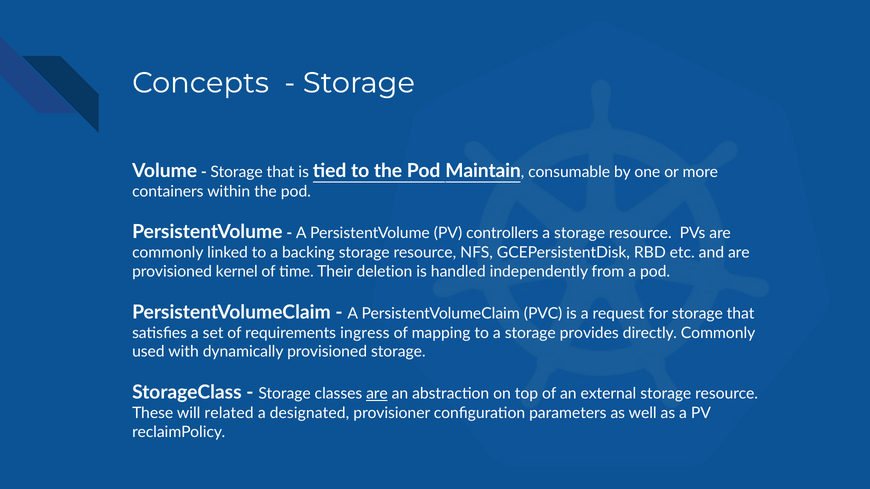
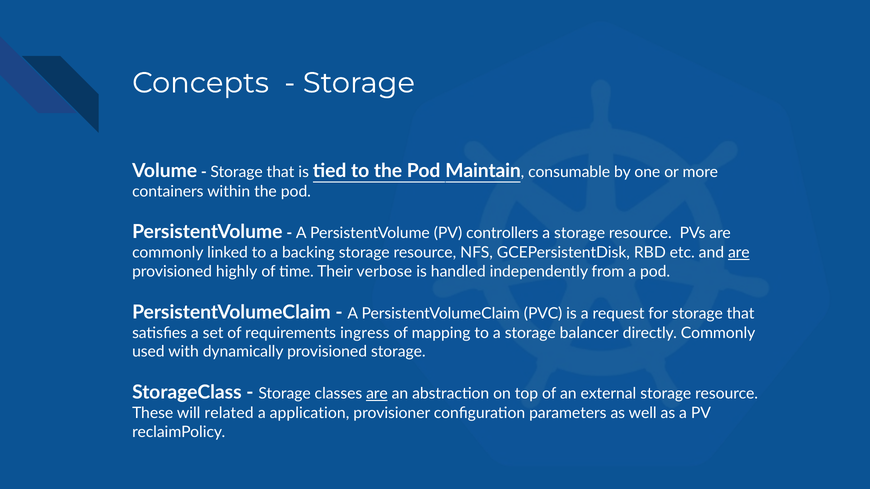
are underline: none -> present (739, 253)
kernel: kernel -> highly (237, 272)
deletion: deletion -> verbose (384, 272)
provides: provides -> balancer (589, 333)
designated: designated -> application (309, 413)
